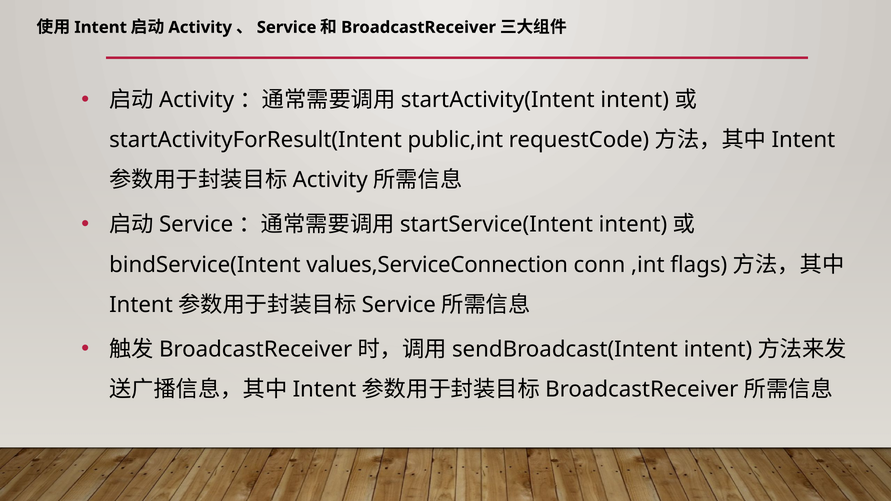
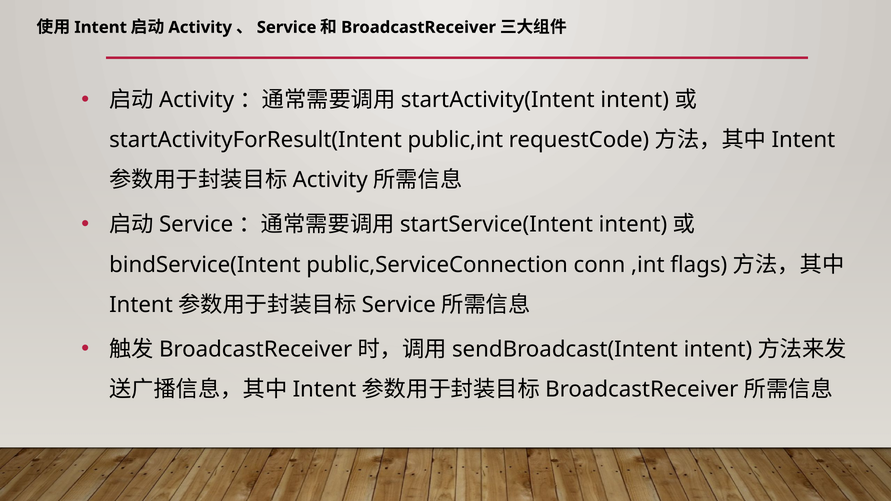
values,ServiceConnection: values,ServiceConnection -> public,ServiceConnection (437, 265)
